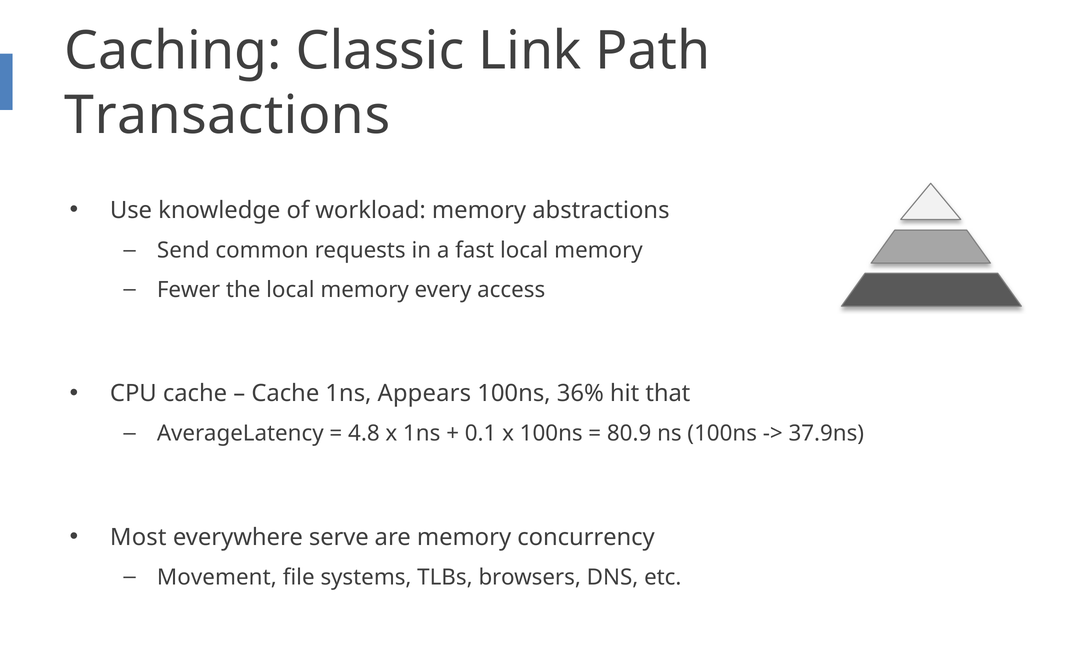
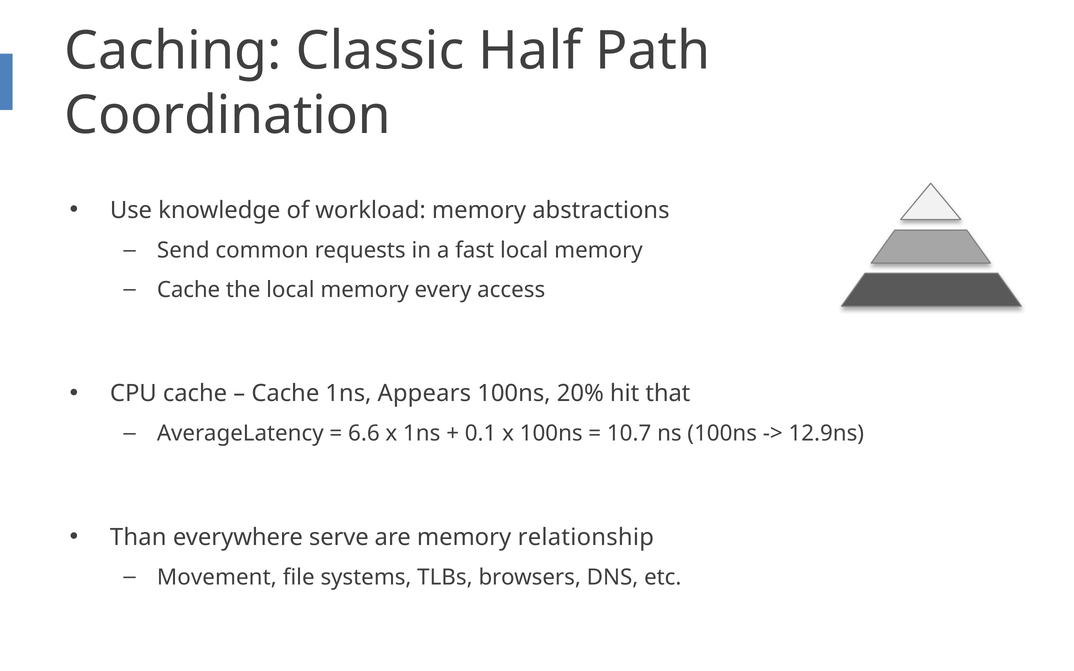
Link: Link -> Half (530, 51)
Transactions: Transactions -> Coordination (228, 116)
Fewer: Fewer -> Cache (189, 290)
36%: 36% -> 20% (580, 394)
4.8: 4.8 -> 6.6 (364, 434)
80.9: 80.9 -> 10.7 (629, 434)
37.9ns: 37.9ns -> 12.9ns (826, 434)
Most: Most -> Than (138, 537)
concurrency: concurrency -> relationship (586, 537)
